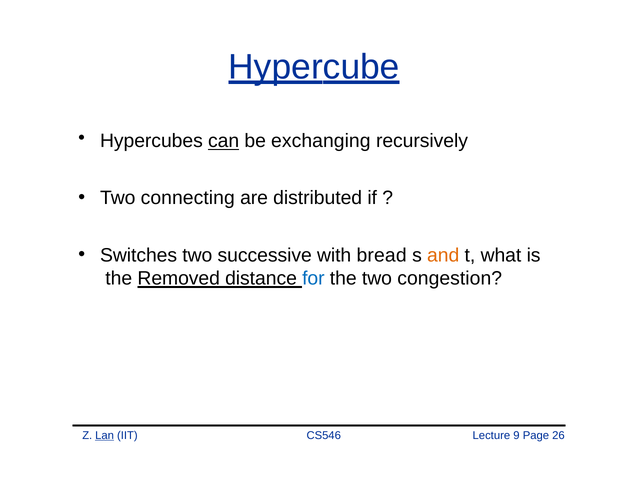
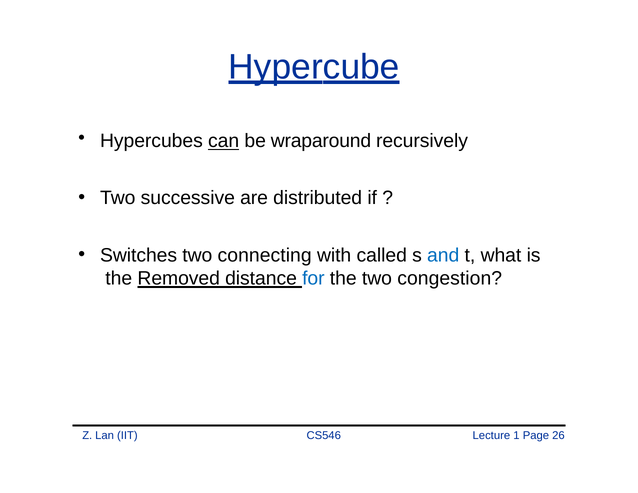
exchanging: exchanging -> wraparound (321, 141)
connecting: connecting -> successive (188, 198)
successive: successive -> connecting (265, 255)
bread: bread -> called (382, 255)
and colour: orange -> blue (443, 255)
Lan underline: present -> none (105, 435)
9: 9 -> 1 (516, 435)
